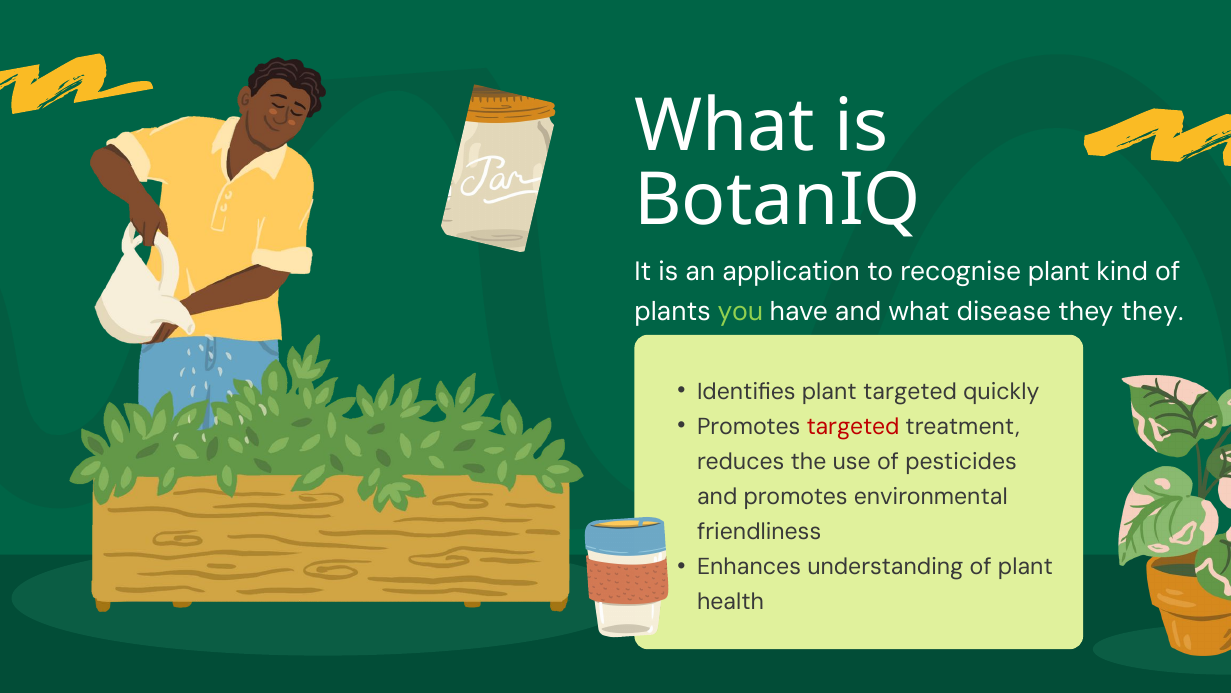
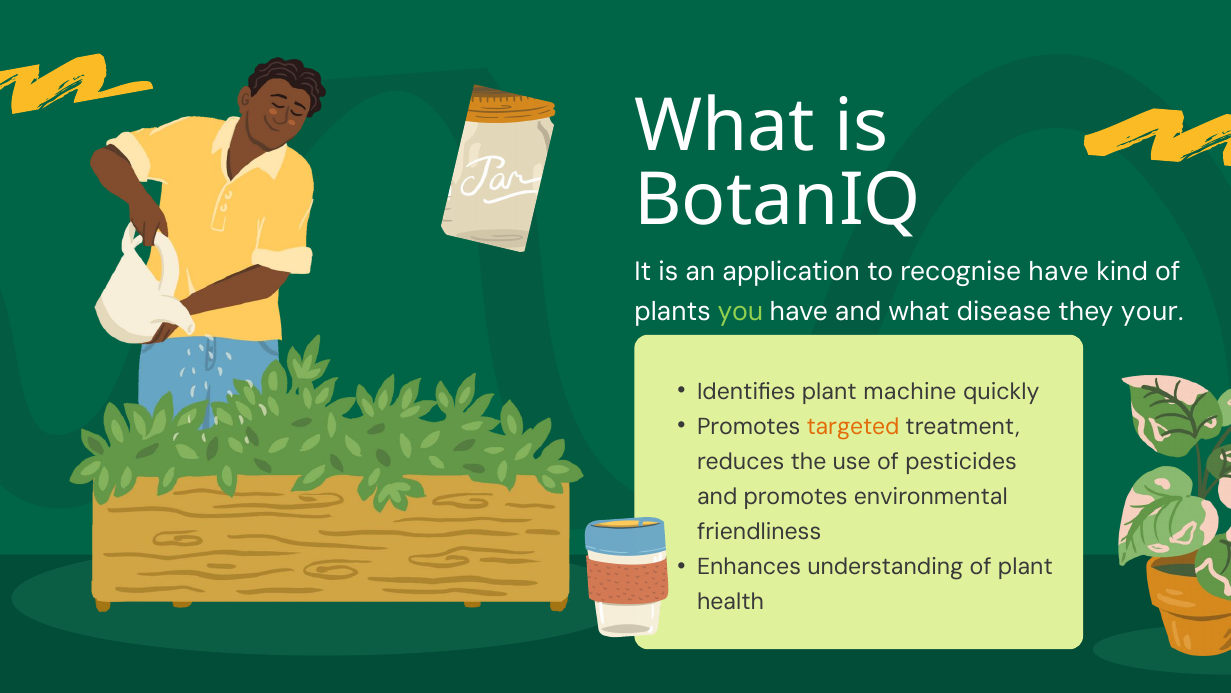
recognise plant: plant -> have (1059, 272)
they they: they -> your (1152, 312)
plant targeted: targeted -> machine (910, 391)
targeted colour: red -> orange (853, 426)
